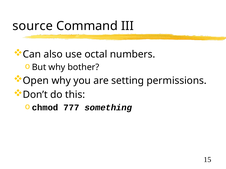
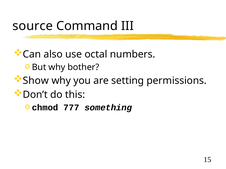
Open: Open -> Show (36, 81)
